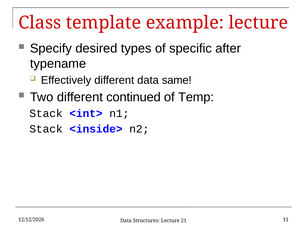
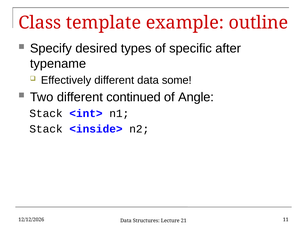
example lecture: lecture -> outline (258, 23)
same: same -> some (177, 80)
Temp: Temp -> Angle (196, 97)
